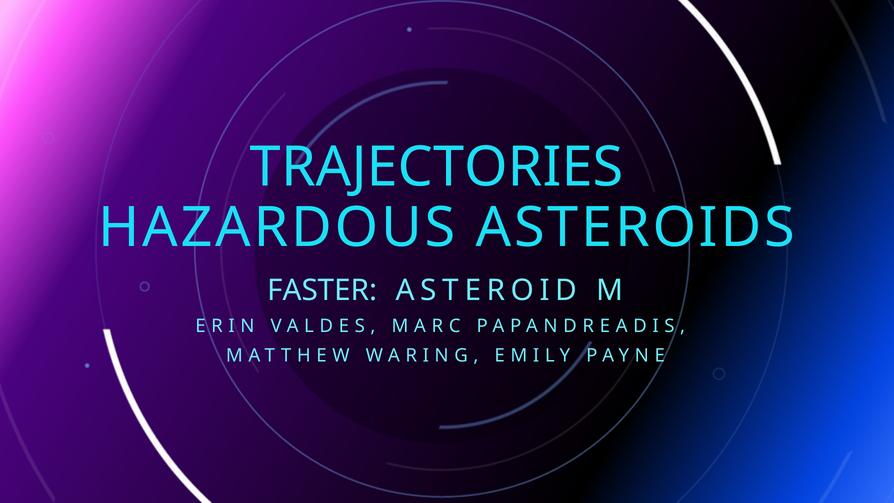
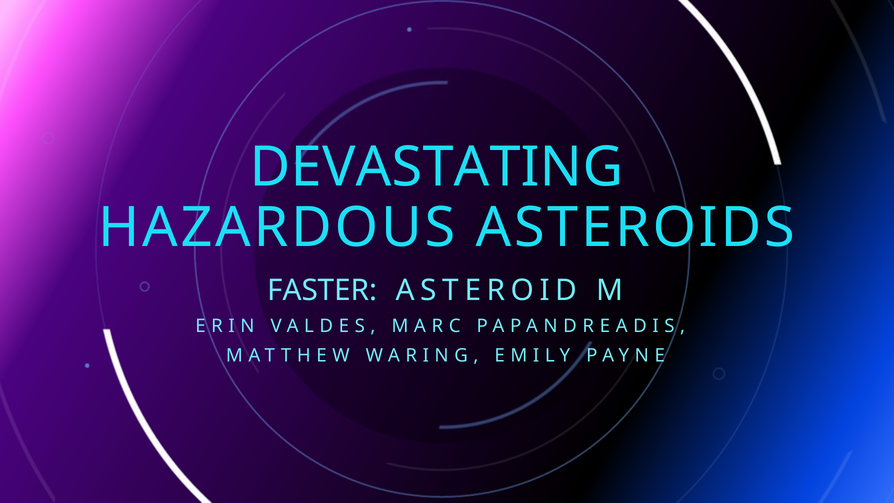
TRAJECTORIES: TRAJECTORIES -> DEVASTATING (437, 167)
